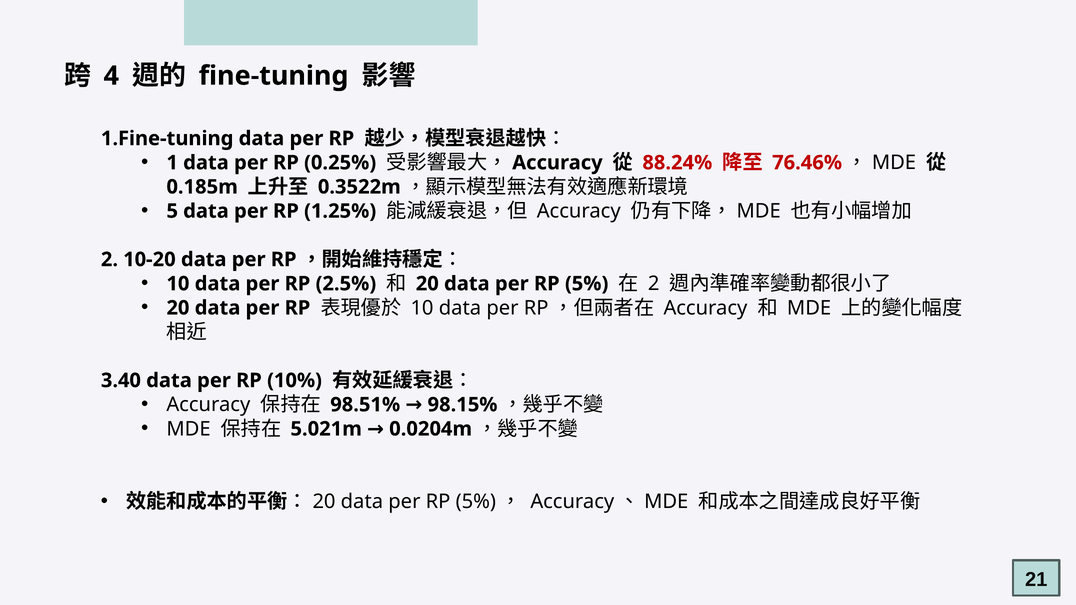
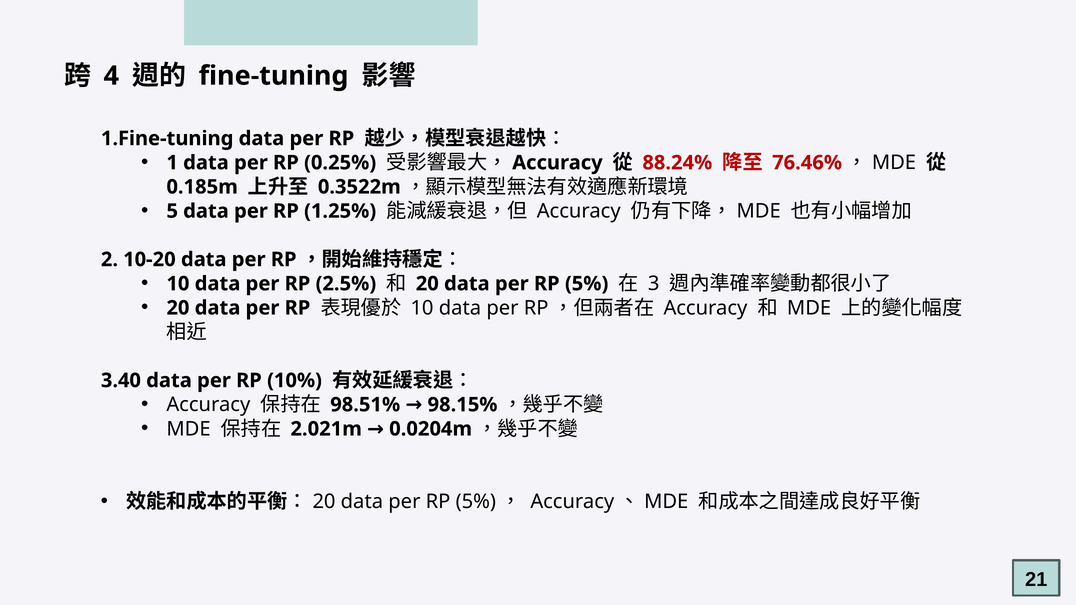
2: 2 -> 3 (654, 284)
5.021m: 5.021m -> 2.021m (326, 429)
